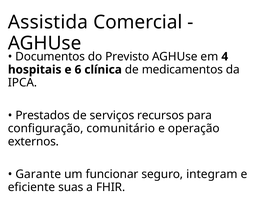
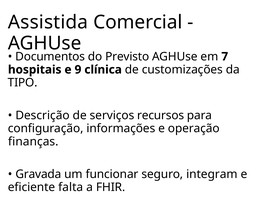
4: 4 -> 7 (225, 56)
6: 6 -> 9 (78, 69)
medicamentos: medicamentos -> customizações (182, 69)
IPCA: IPCA -> TIPO (23, 82)
Prestados: Prestados -> Descrição (43, 115)
comunitário: comunitário -> informações (121, 128)
externos: externos -> finanças (33, 141)
Garante: Garante -> Gravada (38, 174)
suas: suas -> falta (71, 187)
